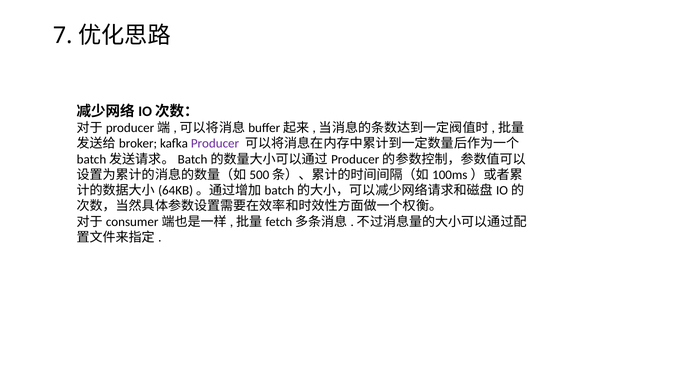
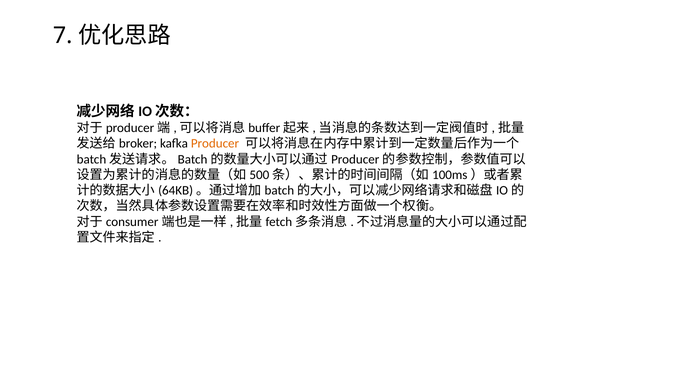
Producer colour: purple -> orange (215, 144)
